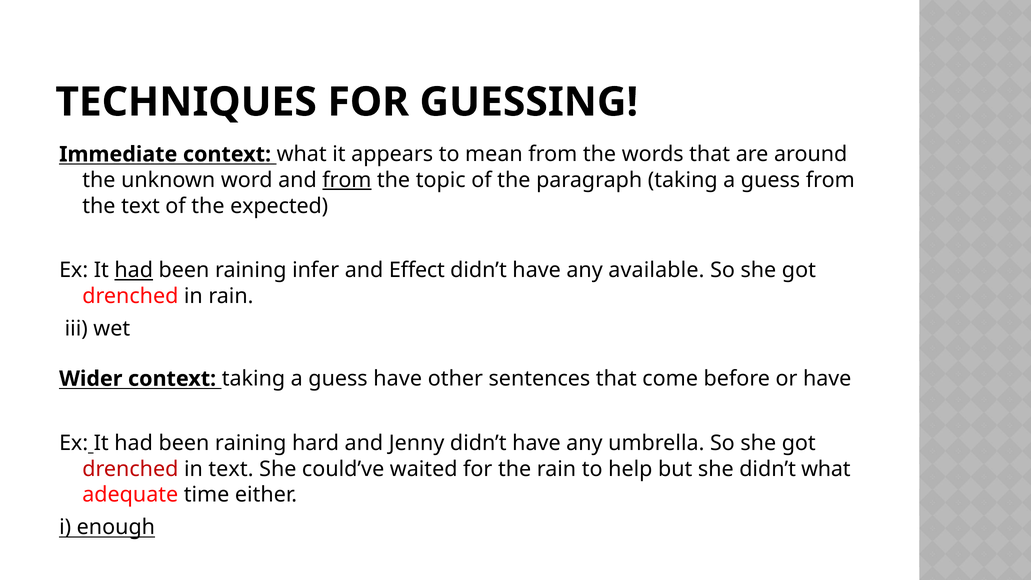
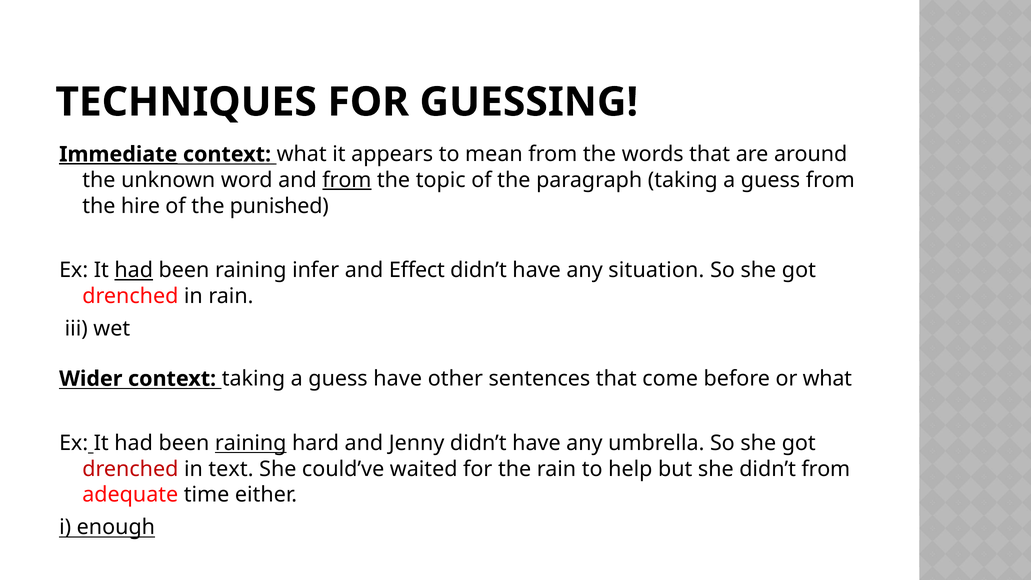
Immediate underline: none -> present (118, 154)
the text: text -> hire (141, 206)
expected: expected -> punished (279, 206)
available: available -> situation (656, 270)
or have: have -> what (827, 379)
raining underline: none -> present (251, 443)
didn’t what: what -> from (826, 469)
